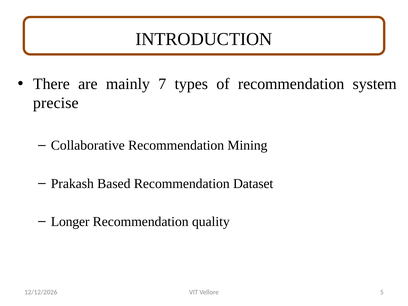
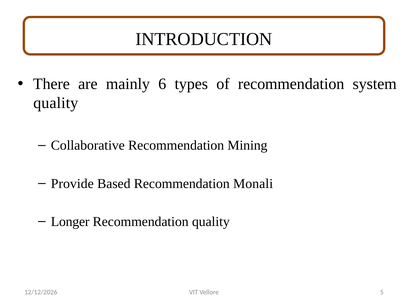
7: 7 -> 6 (162, 84)
precise: precise -> quality (56, 103)
Prakash: Prakash -> Provide (72, 184)
Dataset: Dataset -> Monali (253, 184)
